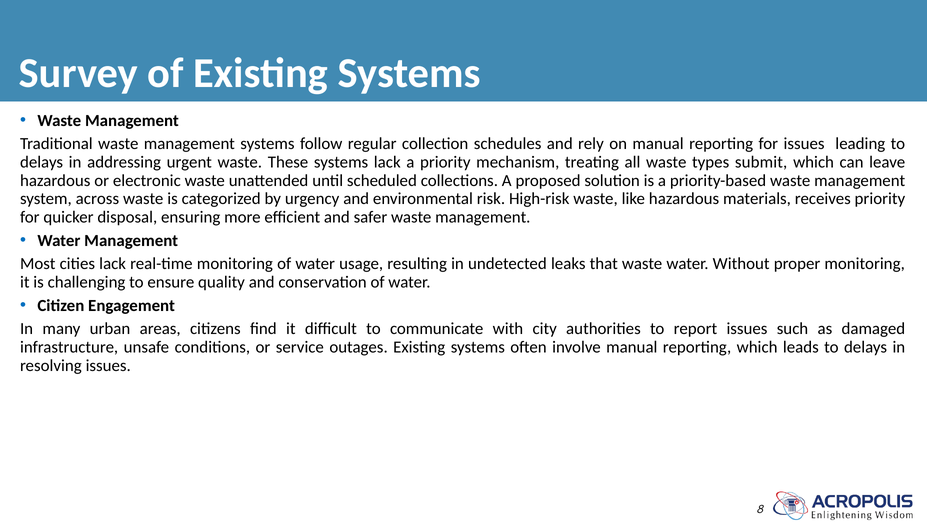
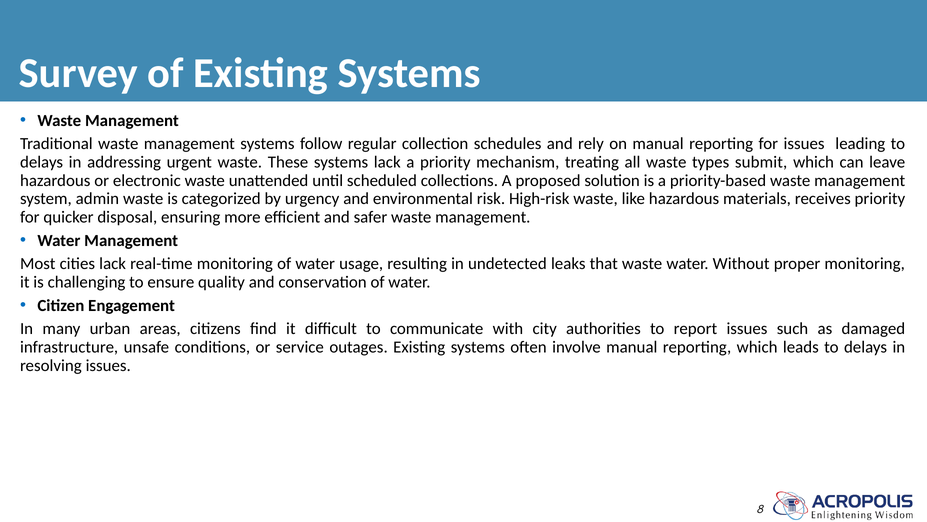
across: across -> admin (97, 199)
